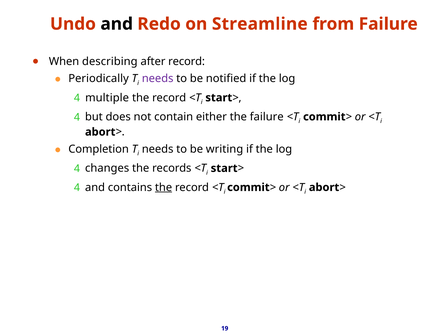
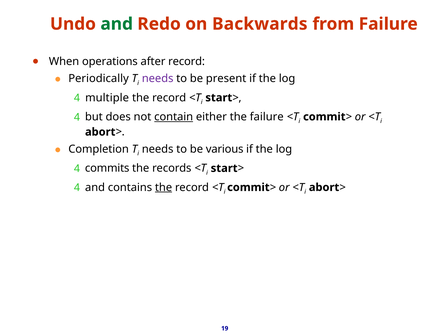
and colour: black -> green (117, 24)
Streamline: Streamline -> Backwards (260, 24)
describing: describing -> operations (110, 61)
notified: notified -> present (226, 79)
contain underline: none -> present (174, 117)
writing: writing -> various (225, 149)
changes: changes -> commits (107, 168)
